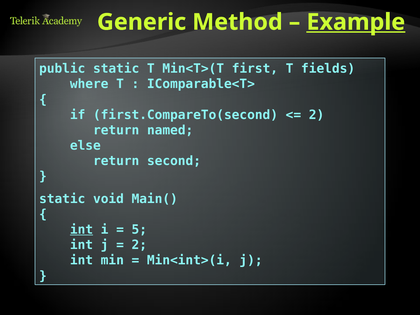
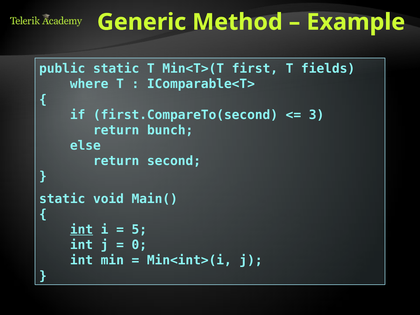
Example underline: present -> none (356, 22)
2: 2 -> 3 (317, 115)
named: named -> bunch (170, 130)
2: 2 -> 0 (139, 245)
